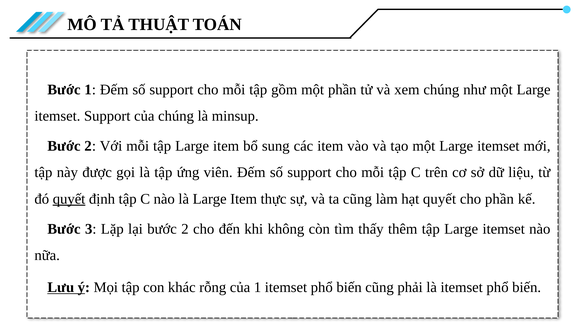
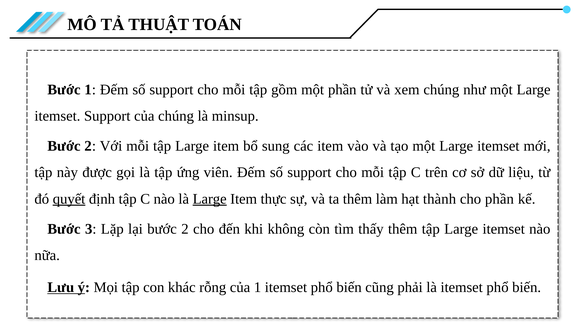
Large underline: none -> present (210, 199)
ta cũng: cũng -> thêm (357, 199)
hạt quyết: quyết -> thành (440, 199)
